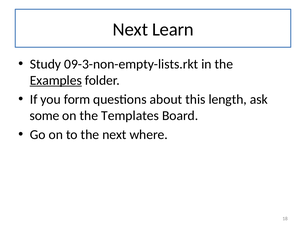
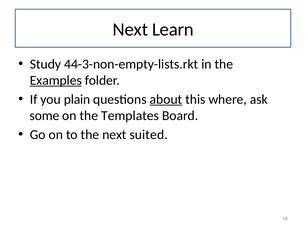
09-3-non-empty-lists.rkt: 09-3-non-empty-lists.rkt -> 44-3-non-empty-lists.rkt (131, 64)
form: form -> plain (77, 100)
about underline: none -> present (166, 100)
length: length -> where (228, 100)
where: where -> suited (149, 135)
